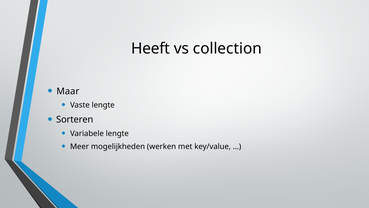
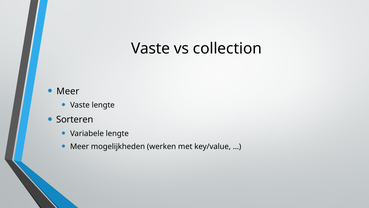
Heeft: Heeft -> Vaste (151, 48)
Maar: Maar -> Meer (68, 91)
